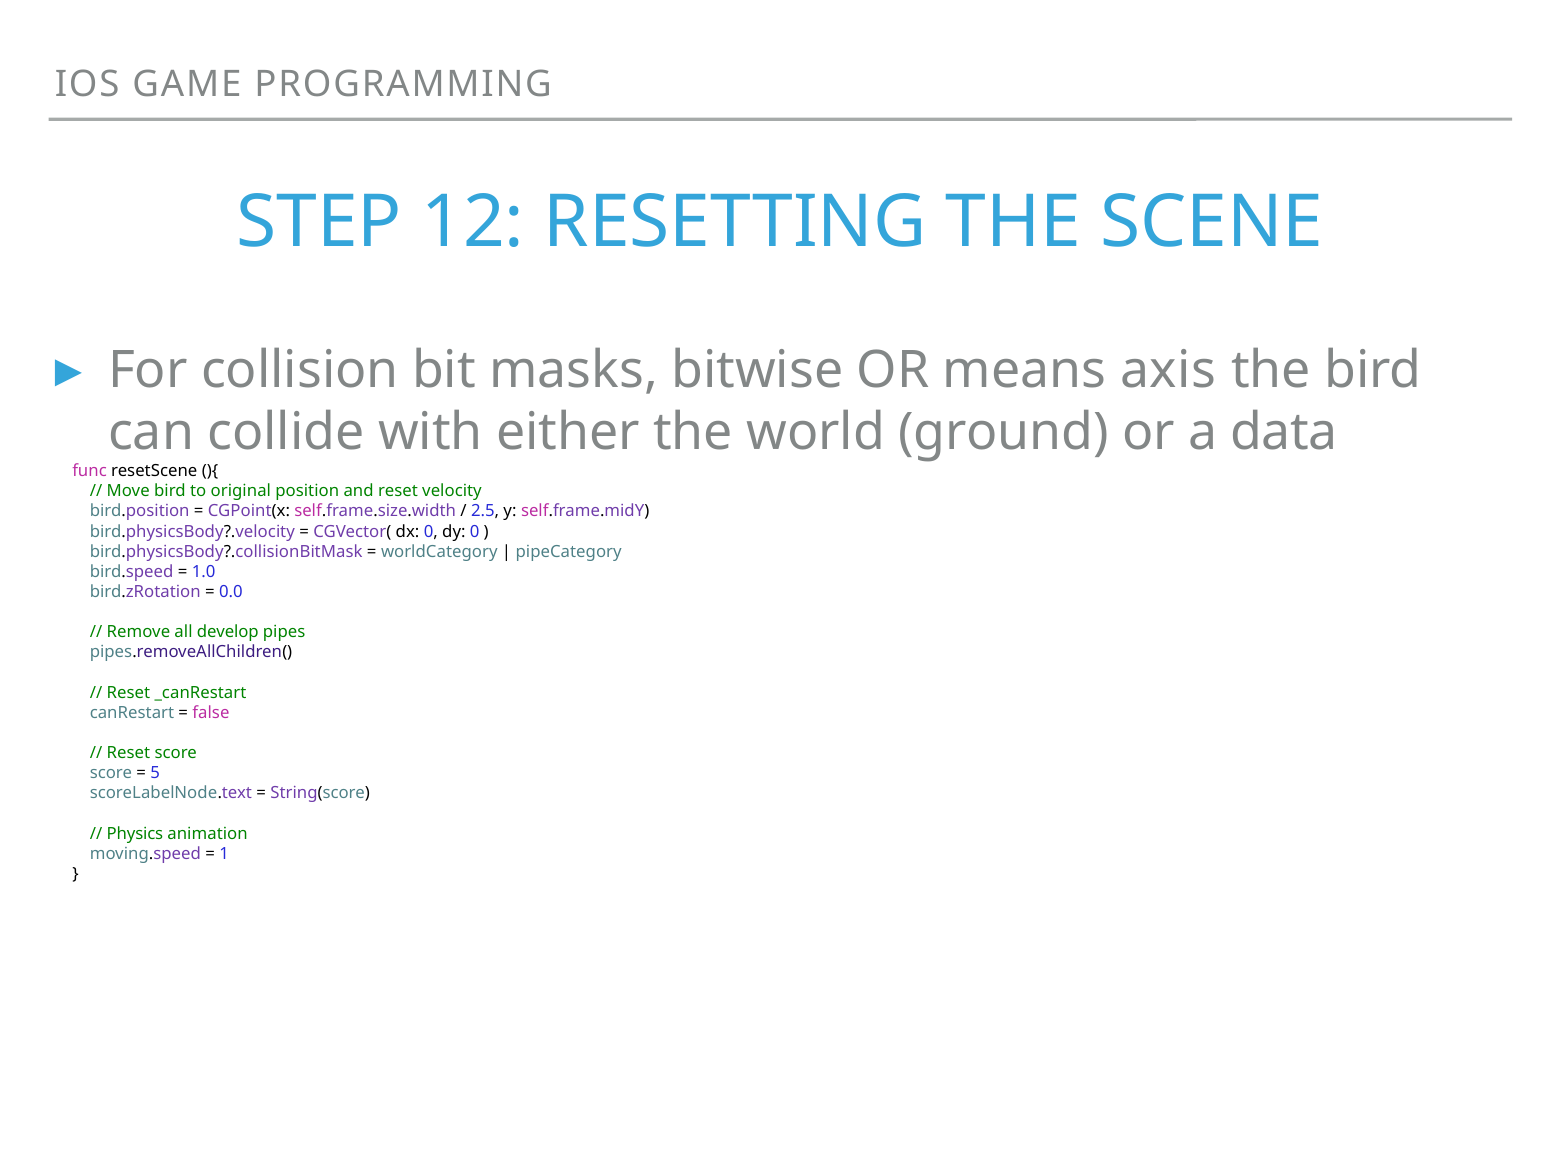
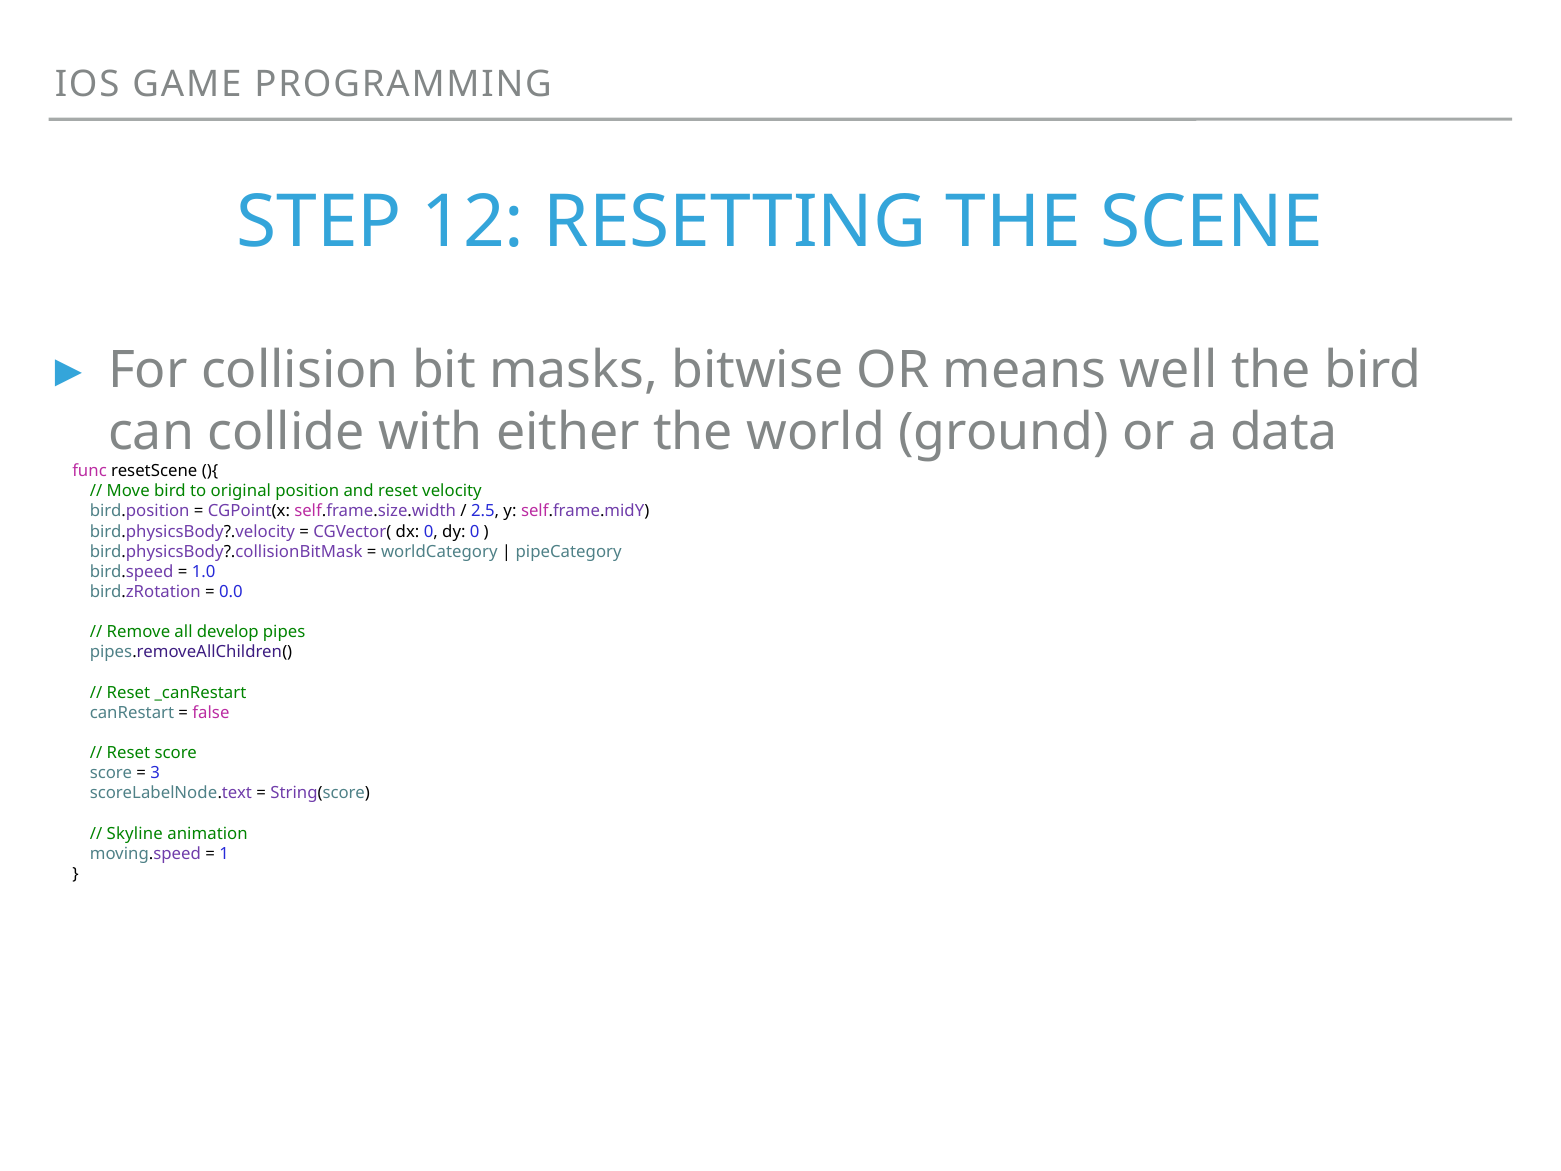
axis: axis -> well (1168, 370)
5: 5 -> 3 (155, 773)
Physics: Physics -> Skyline (135, 833)
